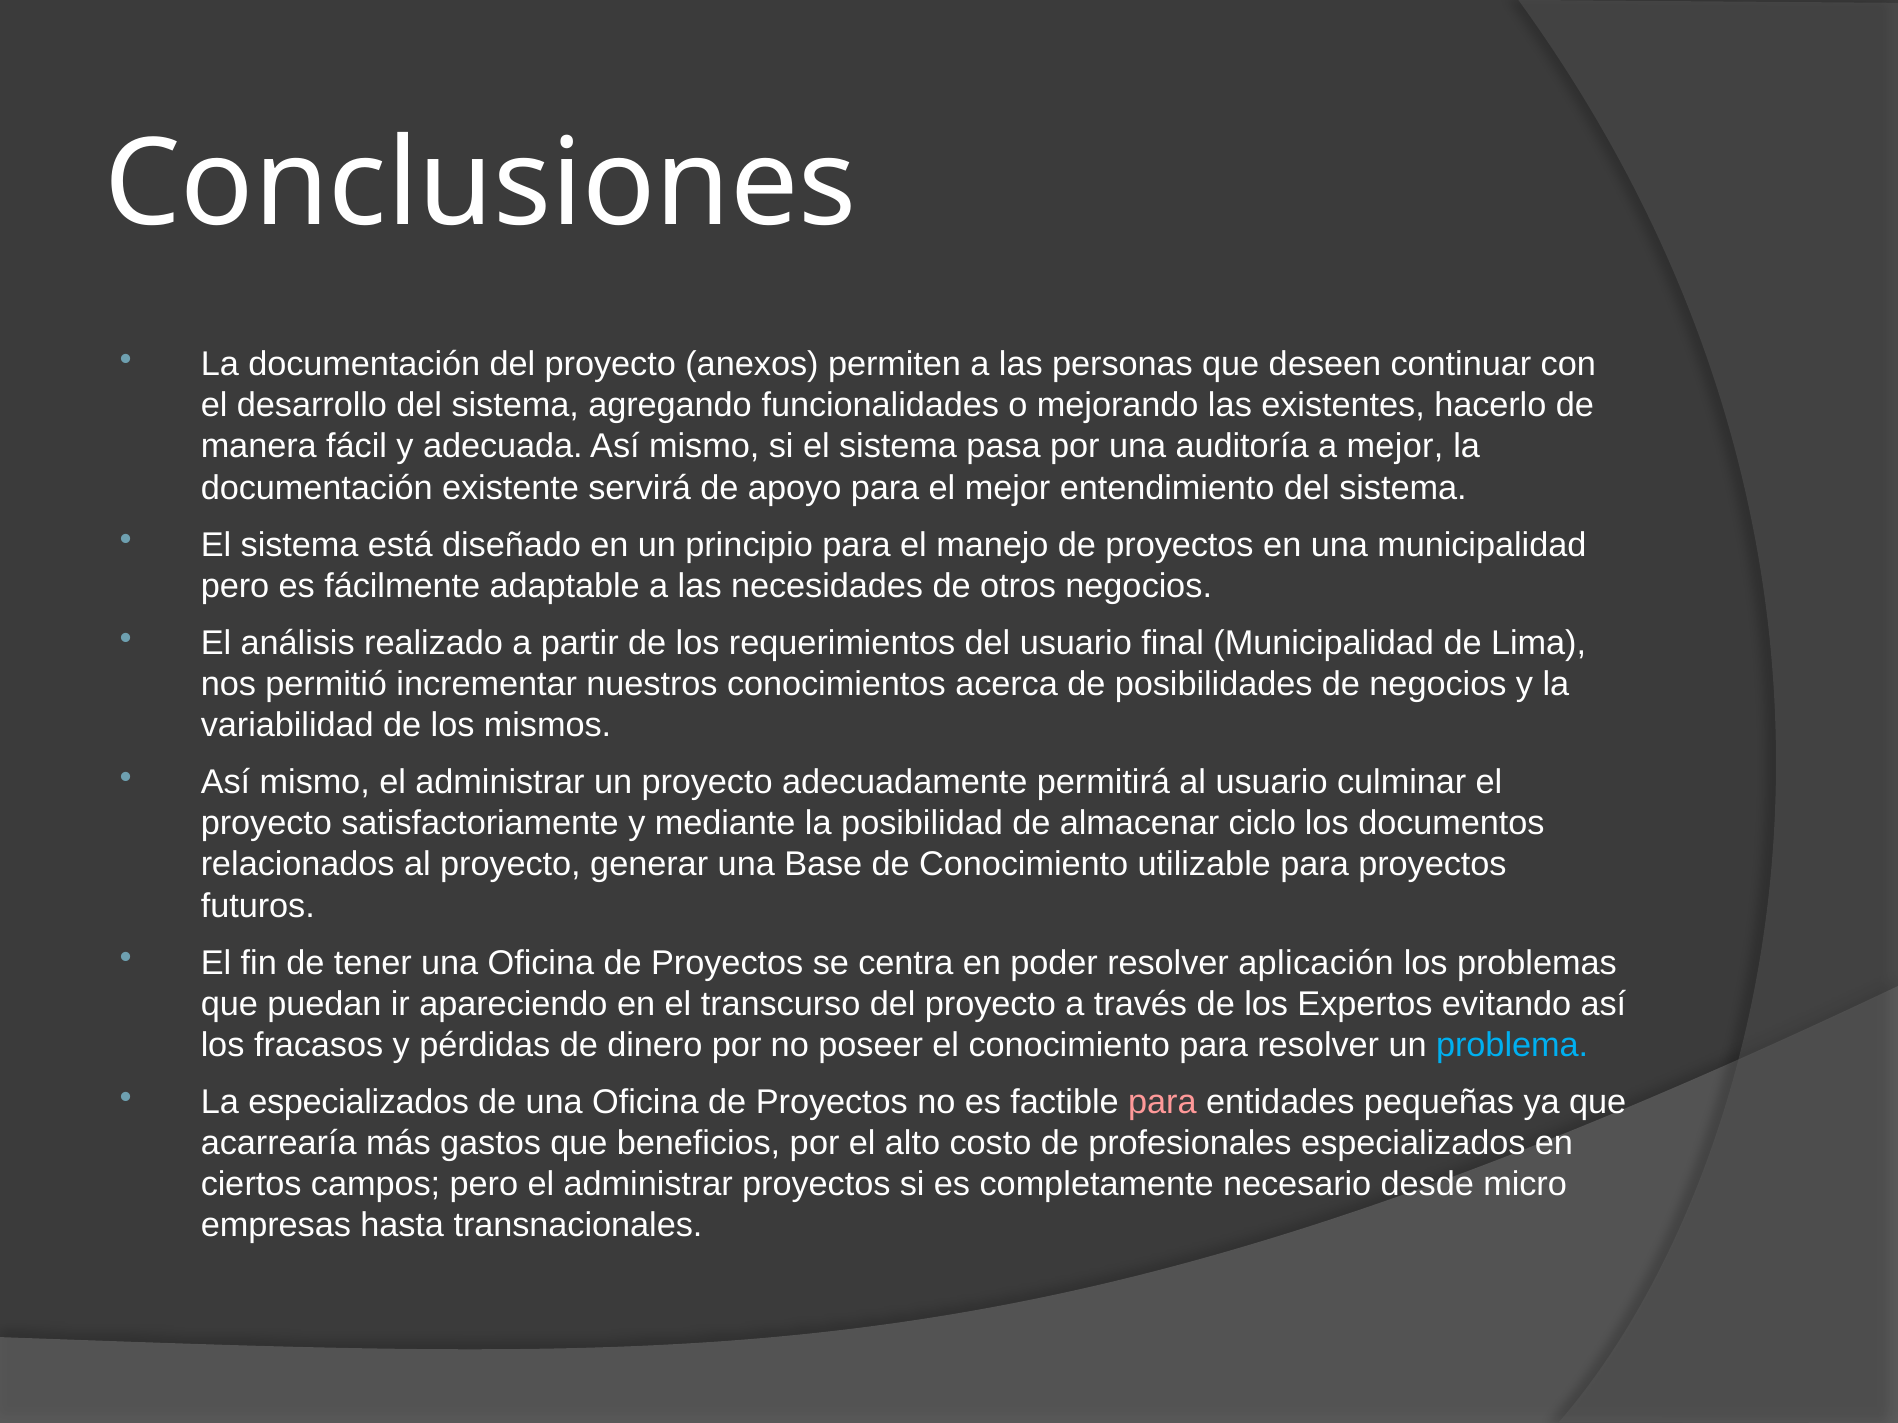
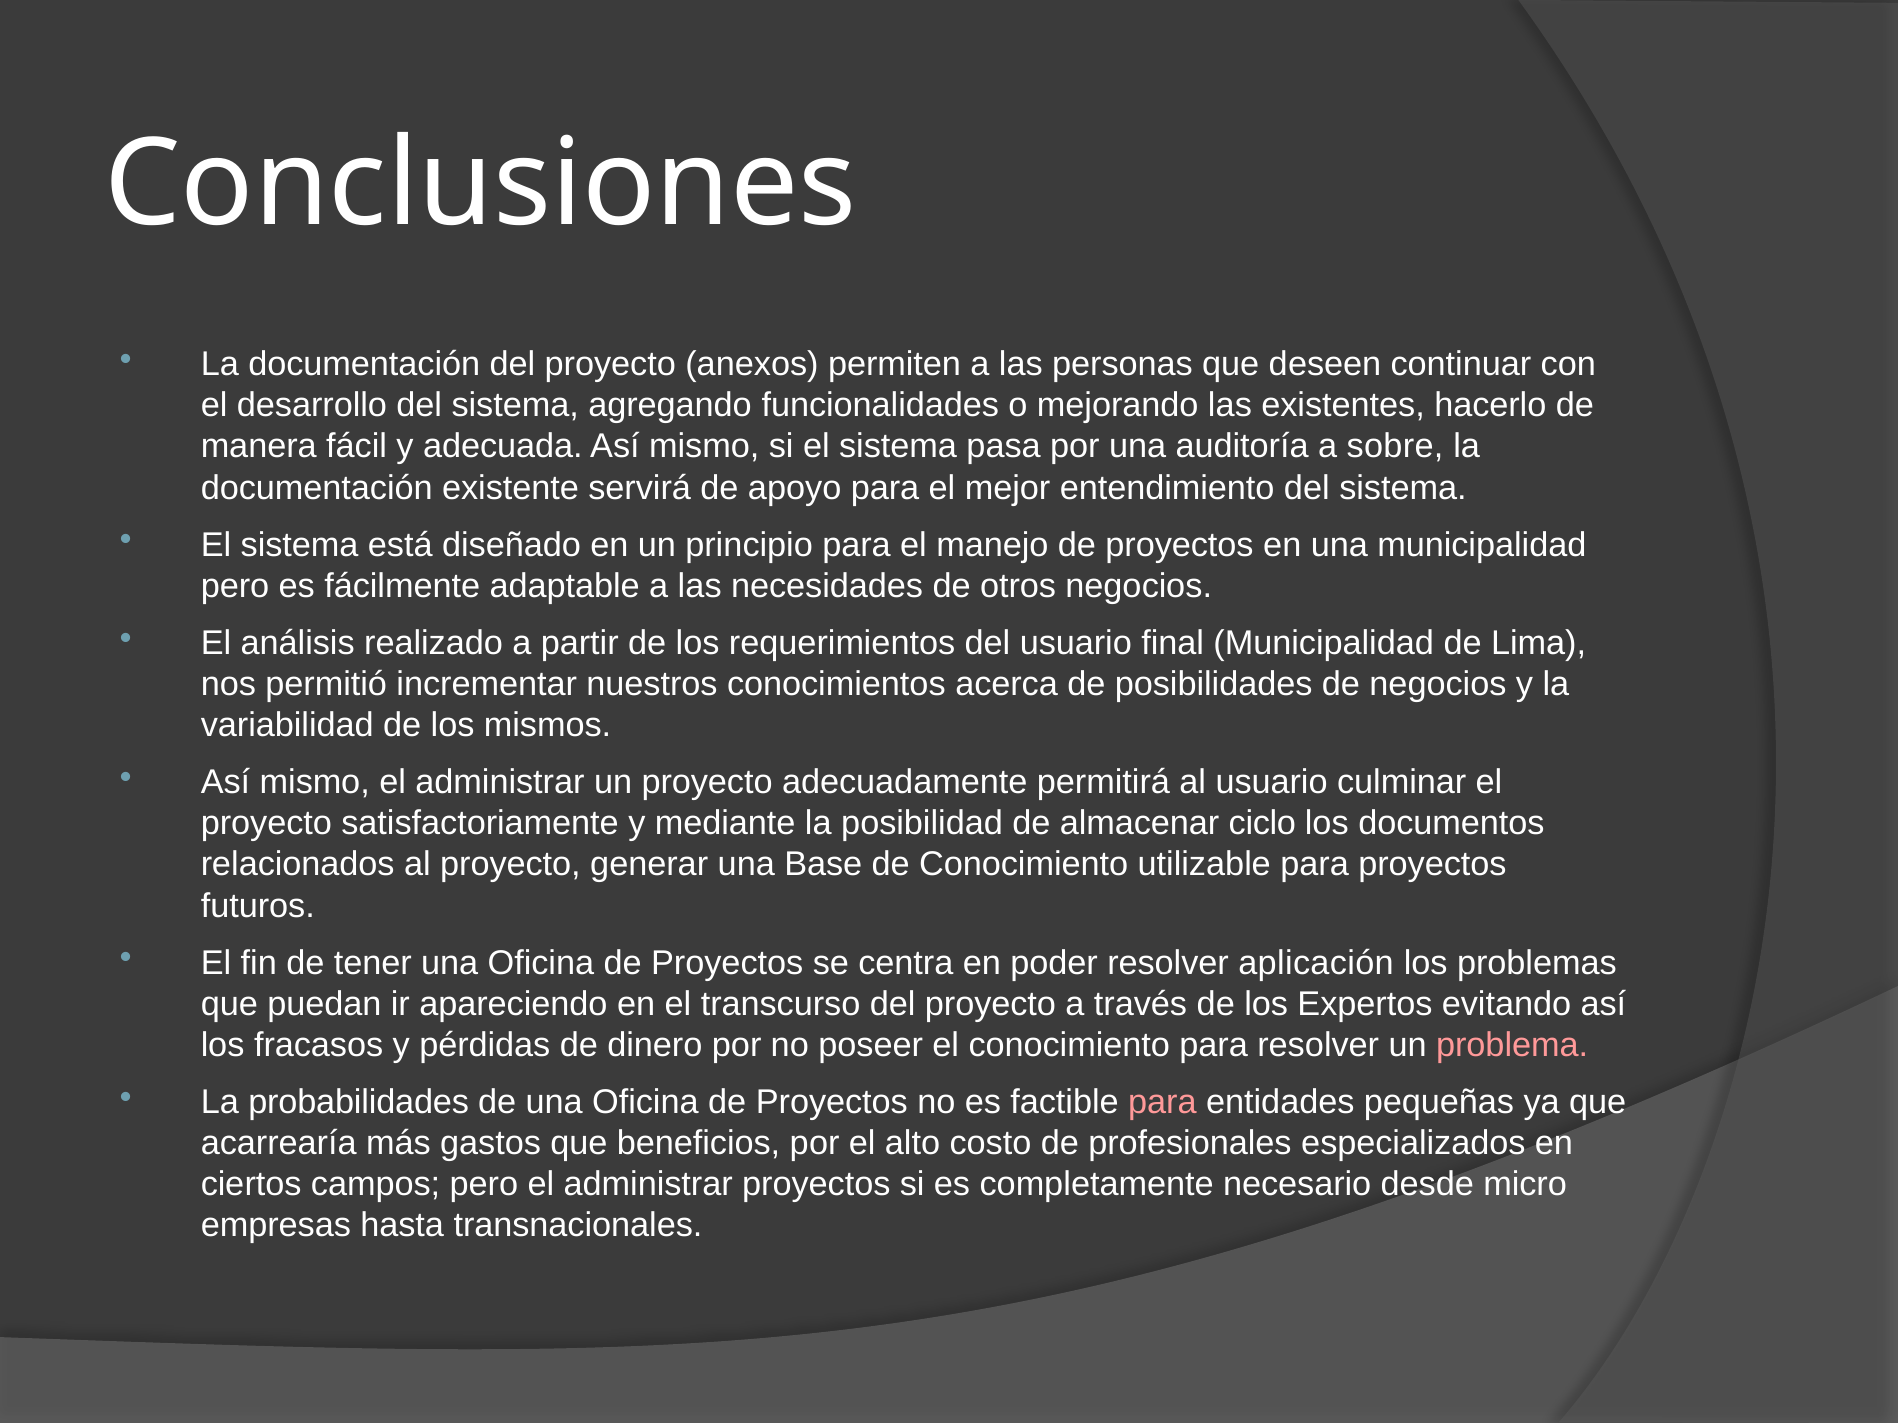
a mejor: mejor -> sobre (1395, 447)
problema colour: light blue -> pink (1512, 1045)
La especializados: especializados -> probabilidades (359, 1102)
